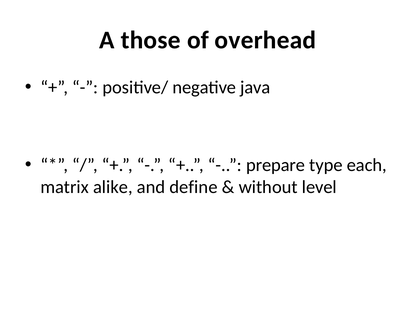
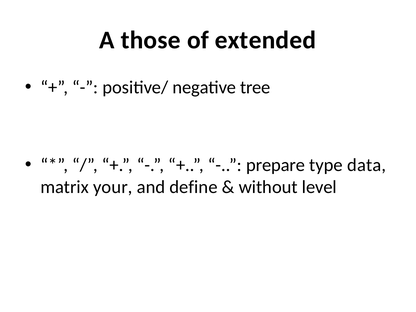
overhead: overhead -> extended (265, 40)
java: java -> tree (255, 87)
each: each -> data (367, 165)
alike: alike -> your (113, 187)
